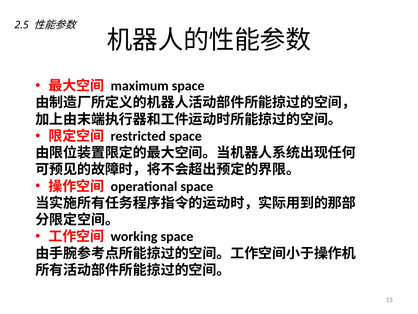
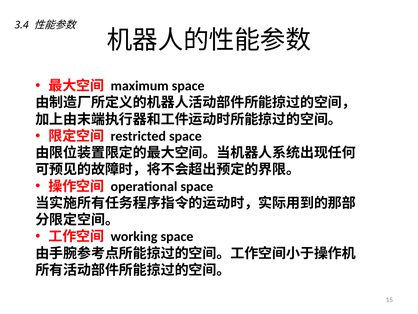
2.5: 2.5 -> 3.4 (22, 25)
